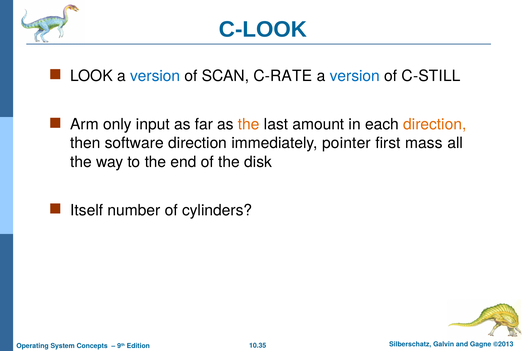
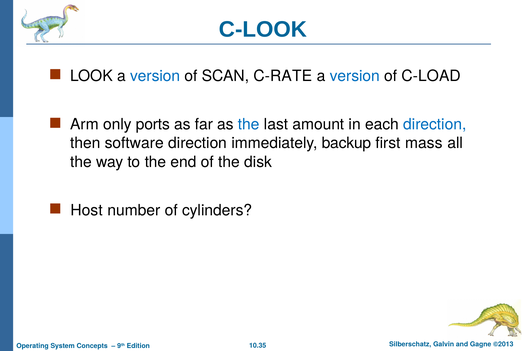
C-STILL: C-STILL -> C-LOAD (431, 76)
input: input -> ports (153, 124)
the colour: orange -> blue (249, 124)
direction colour: orange -> blue (435, 124)
pointer: pointer -> backup (347, 143)
Itself: Itself -> Host (87, 210)
